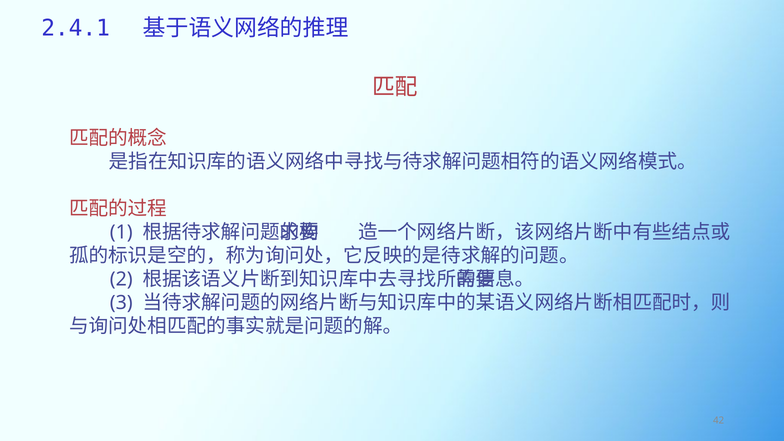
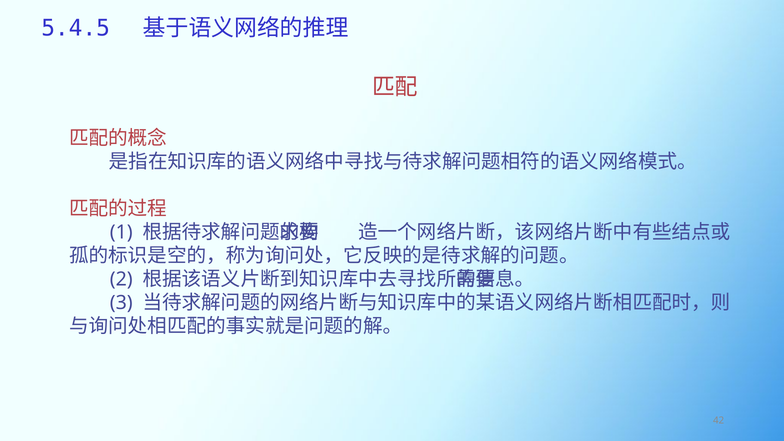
2.4.1: 2.4.1 -> 5.4.5 (76, 28)
